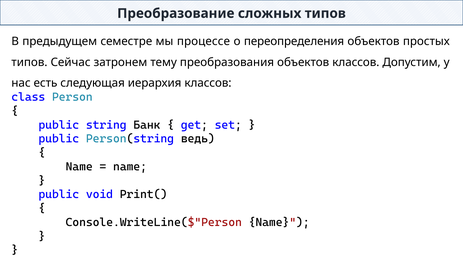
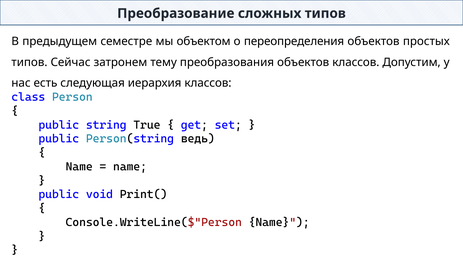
процессе: процессе -> объектом (204, 41)
Банк: Банк -> True (147, 125)
